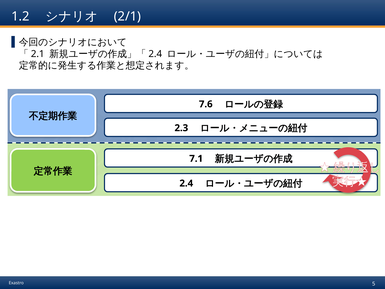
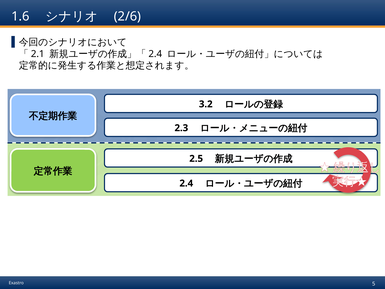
1.2: 1.2 -> 1.6 (20, 16)
2/1: 2/1 -> 2/6 (127, 16)
7.6: 7.6 -> 3.2 (206, 104)
7.1: 7.1 -> 2.5 (196, 158)
